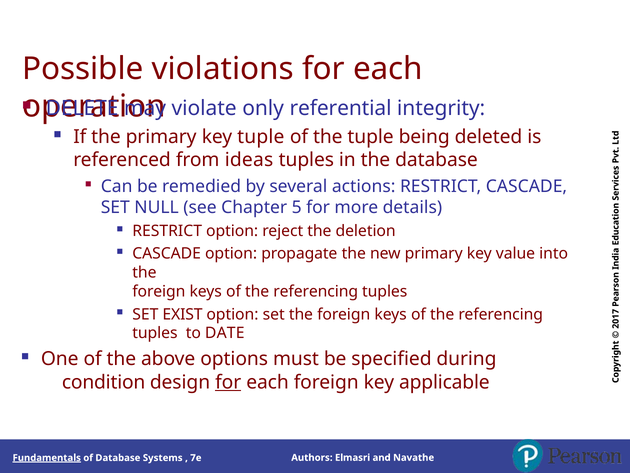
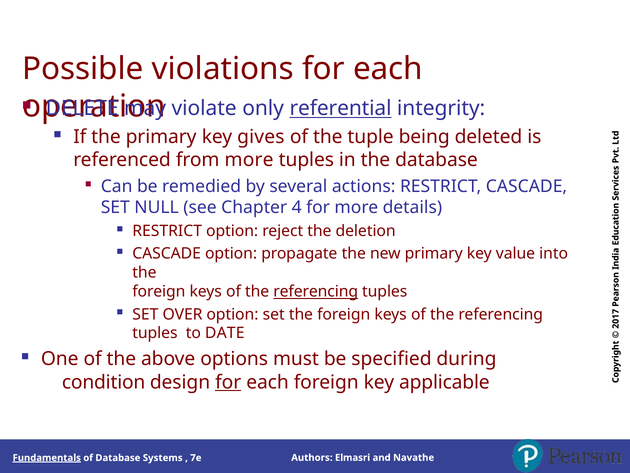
referential underline: none -> present (341, 108)
key tuple: tuple -> gives (261, 137)
from ideas: ideas -> more (249, 160)
5: 5 -> 4 (297, 207)
referencing underline: none -> present (316, 291)
EXIST: EXIST -> OVER (182, 314)
